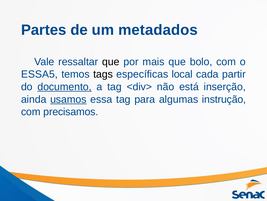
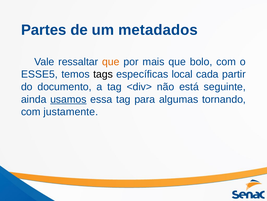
que colour: black -> orange (111, 62)
ESSA5: ESSA5 -> ESSE5 (39, 74)
documento underline: present -> none (65, 87)
inserção: inserção -> seguinte (225, 87)
instrução: instrução -> tornando (224, 99)
precisamos: precisamos -> justamente (71, 111)
